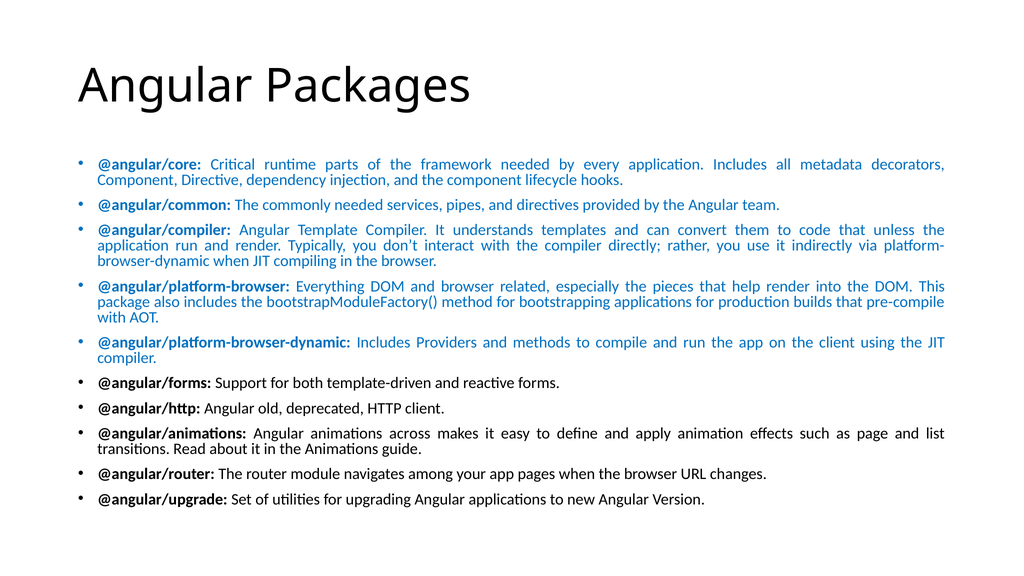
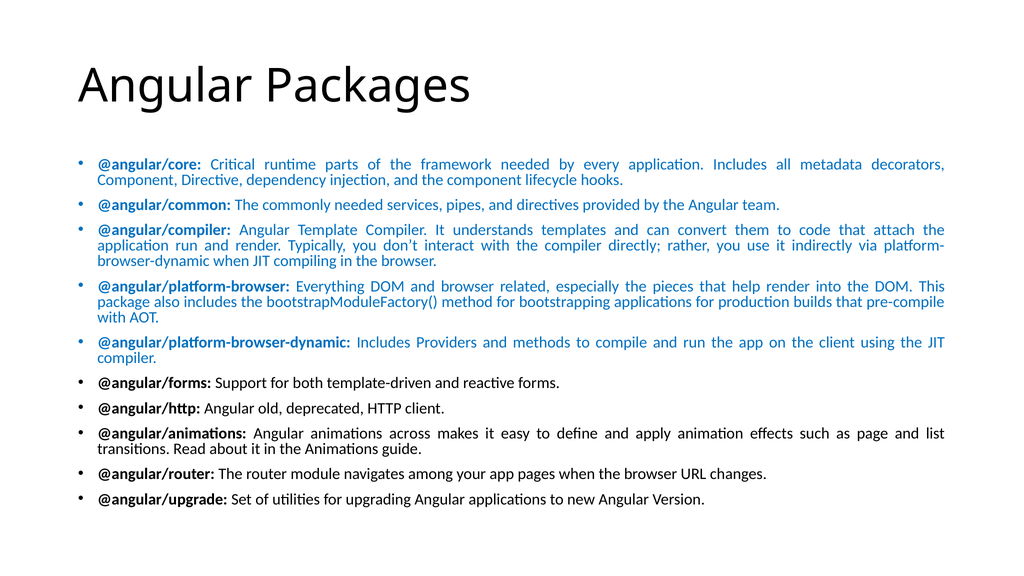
unless: unless -> attach (894, 230)
